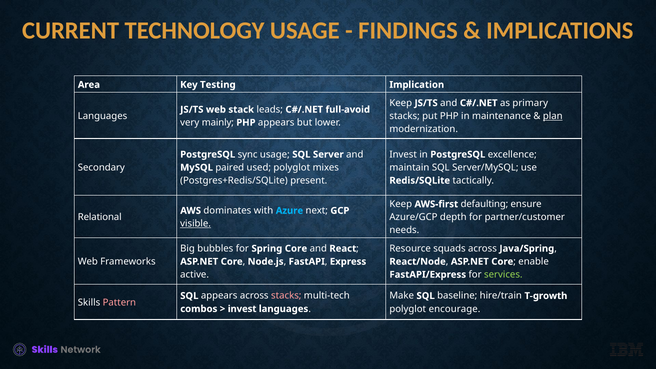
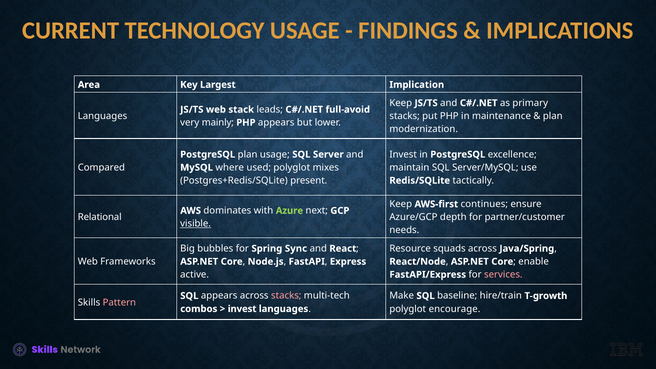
Testing: Testing -> Largest (218, 85)
plan underline: present -> none (553, 116)
PostgreSQL sync: sync -> plan (248, 154)
Secondary: Secondary -> Compared (101, 167)
paired: paired -> where (230, 167)
defaulting: defaulting -> continues (484, 204)
Azure colour: light blue -> light green (289, 211)
Spring Core: Core -> Sync (296, 249)
services colour: light green -> pink (503, 275)
